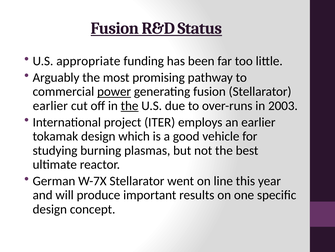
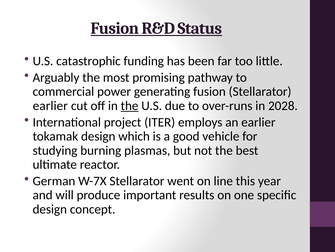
appropriate: appropriate -> catastrophic (88, 61)
power underline: present -> none (114, 91)
2003: 2003 -> 2028 (283, 105)
